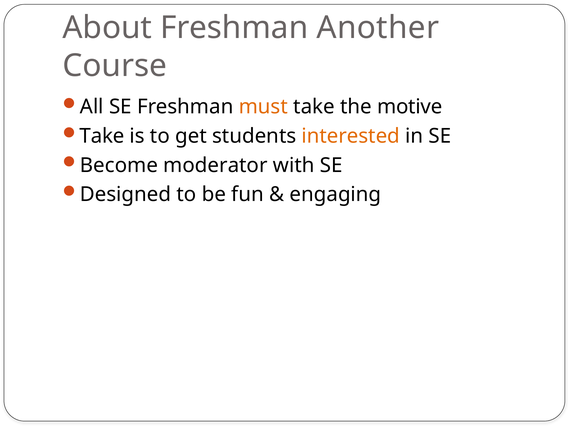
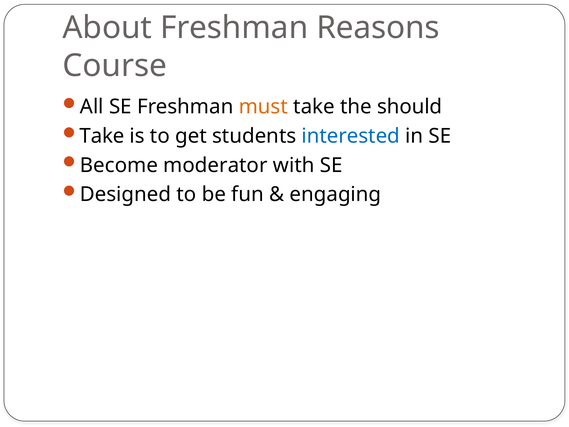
Another: Another -> Reasons (378, 28)
motive: motive -> should (410, 107)
interested colour: orange -> blue (351, 136)
